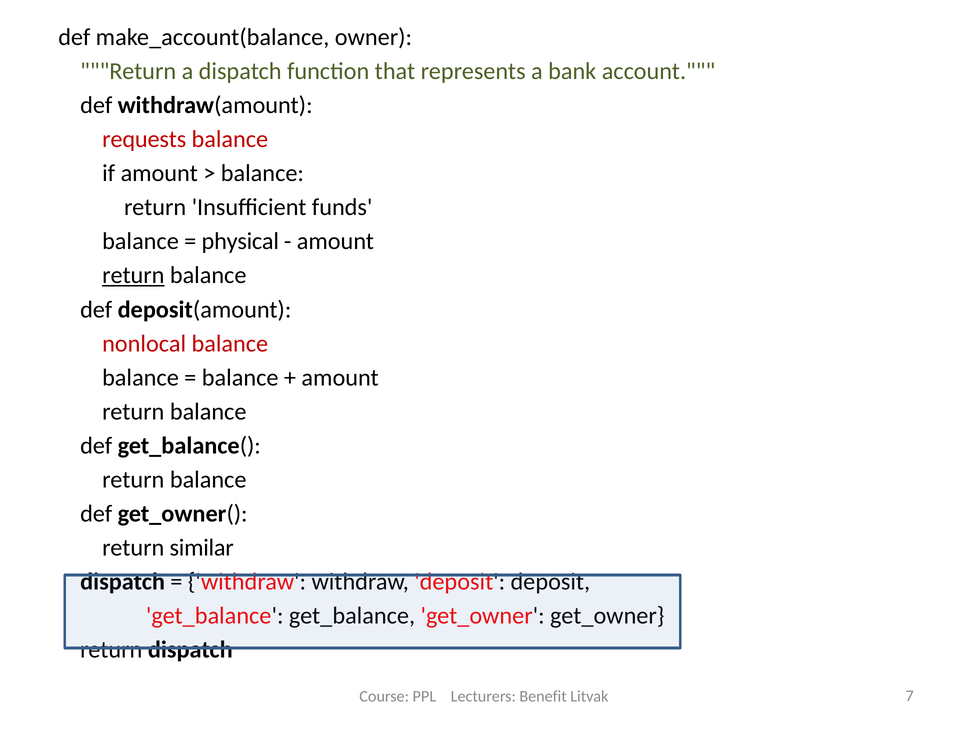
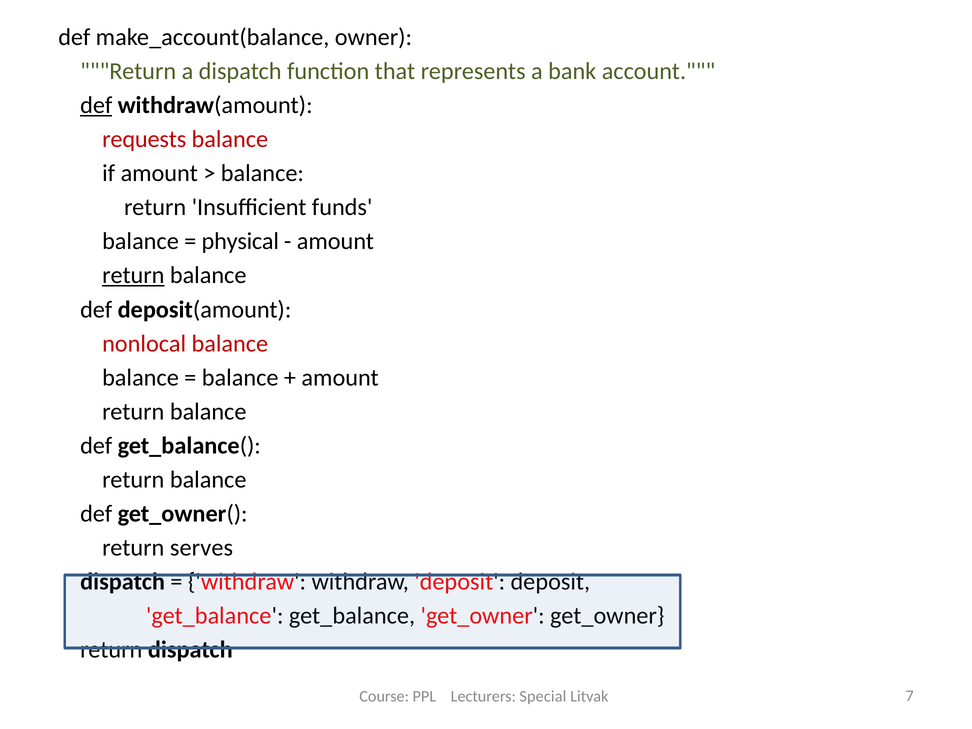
def underline: none -> present (96, 105)
similar: similar -> serves (201, 548)
Benefit: Benefit -> Special (543, 696)
